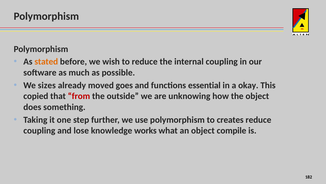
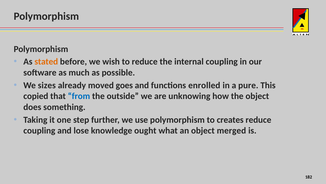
essential: essential -> enrolled (204, 85)
okay: okay -> pure (248, 85)
from colour: red -> blue (79, 96)
works: works -> ought (145, 130)
compile: compile -> merged (231, 130)
